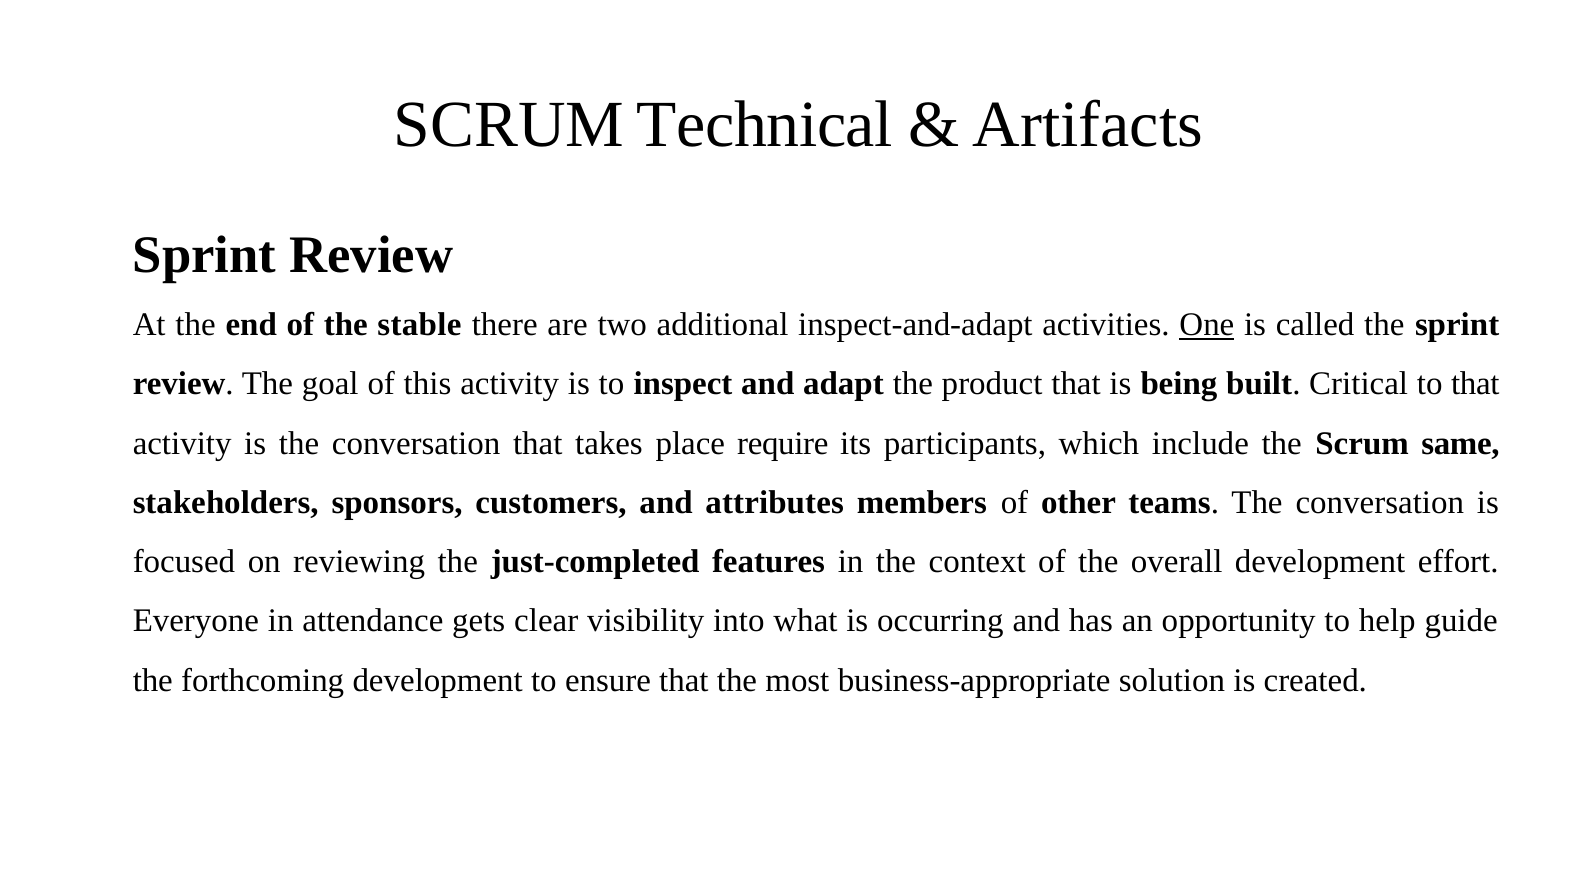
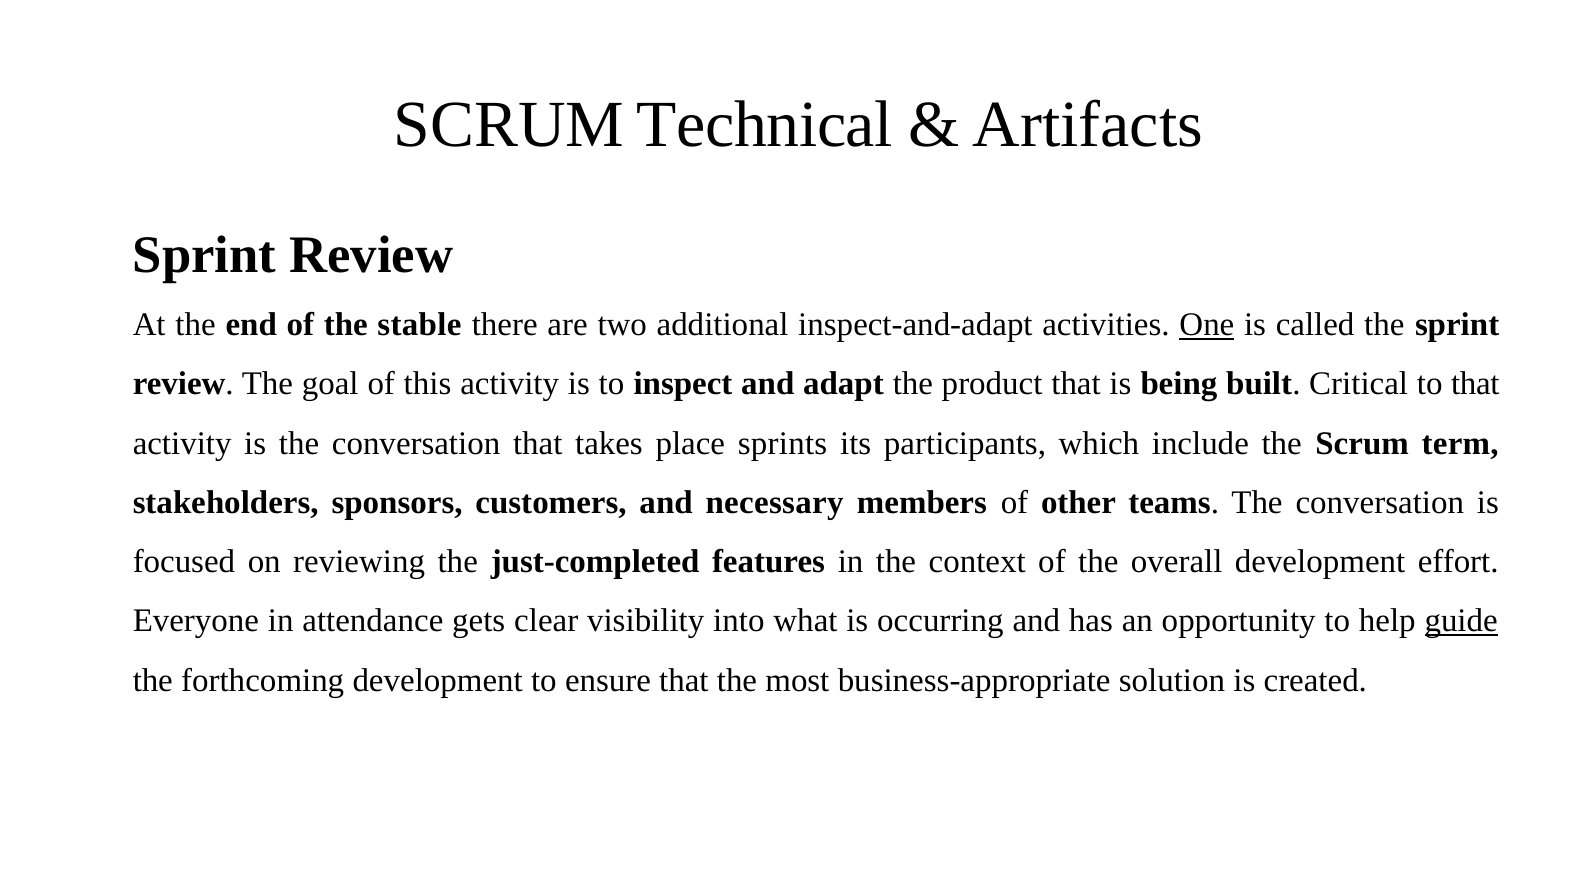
require: require -> sprints (783, 443)
same: same -> term (1460, 443)
attributes: attributes -> necessary (775, 503)
guide underline: none -> present (1461, 621)
